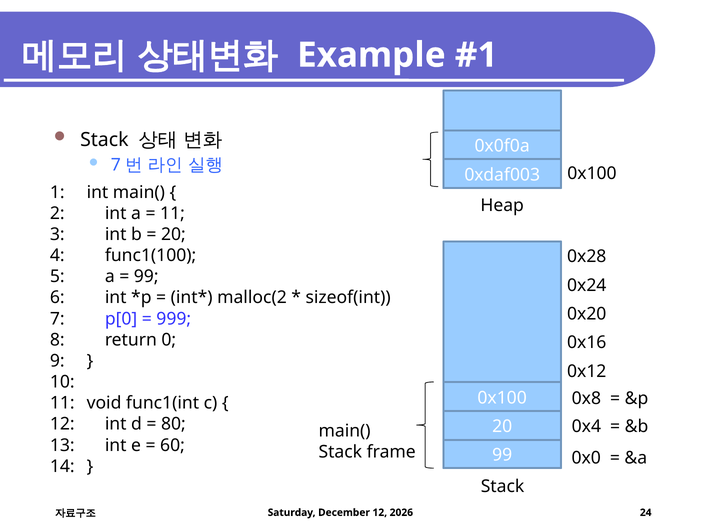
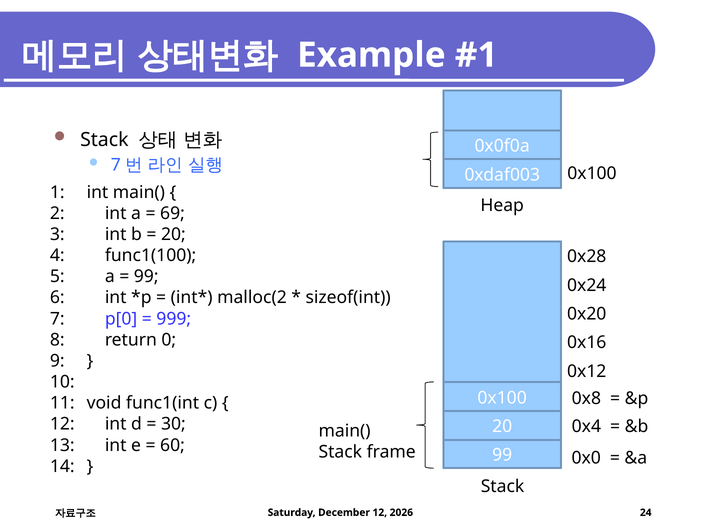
11: 11 -> 69 (172, 213)
80: 80 -> 30 (173, 424)
